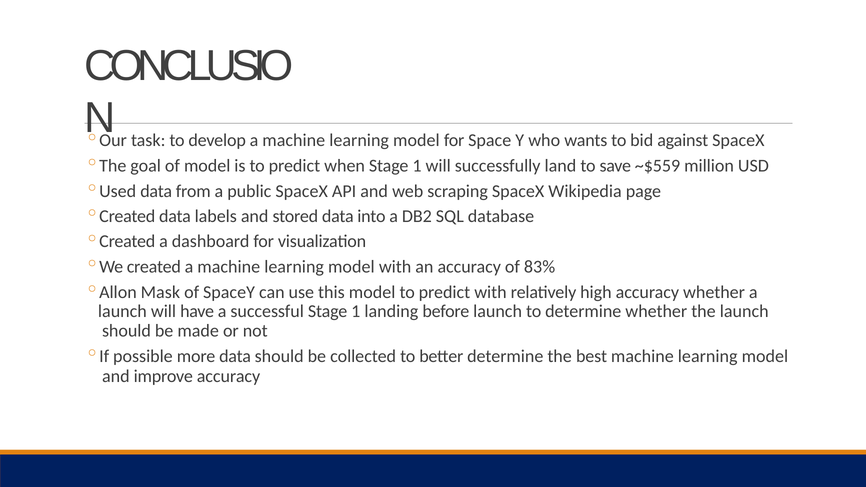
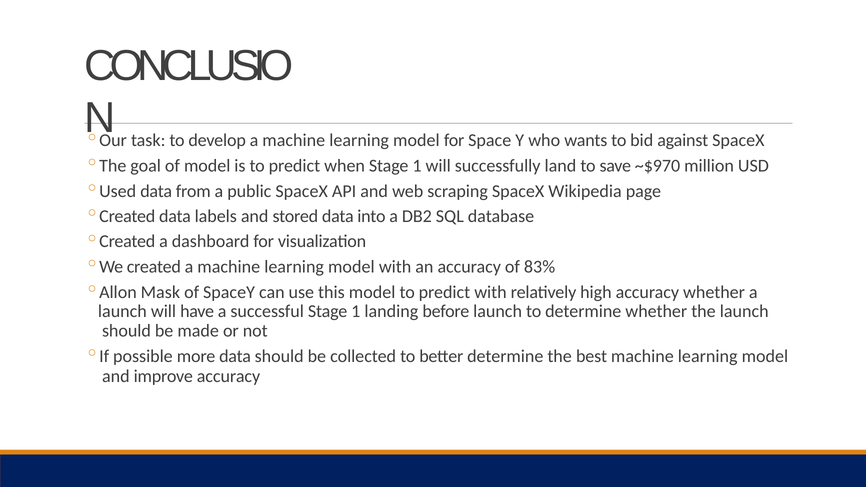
~$559: ~$559 -> ~$970 (658, 166)
